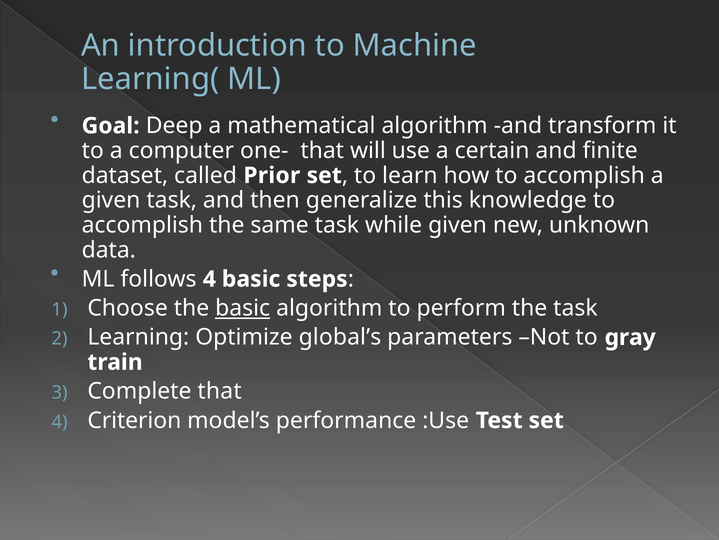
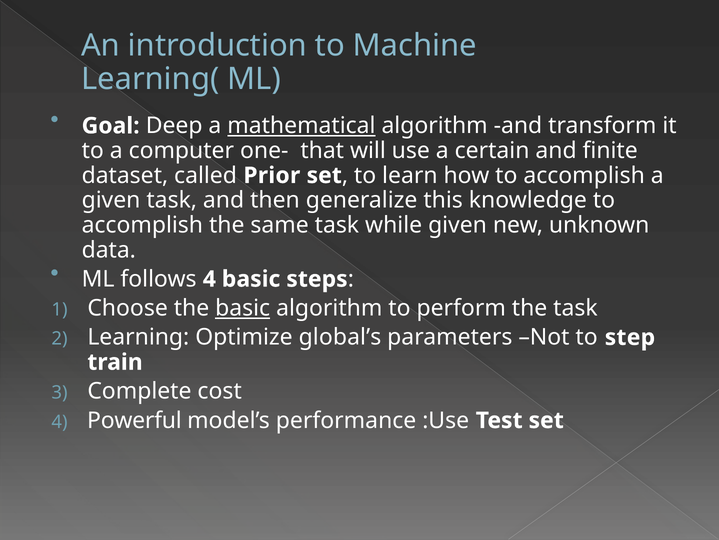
mathematical underline: none -> present (301, 126)
gray: gray -> step (630, 337)
Complete that: that -> cost (220, 391)
Criterion: Criterion -> Powerful (134, 420)
